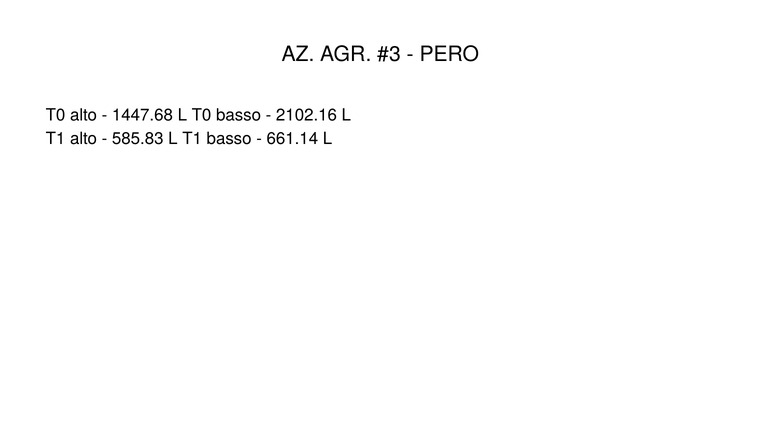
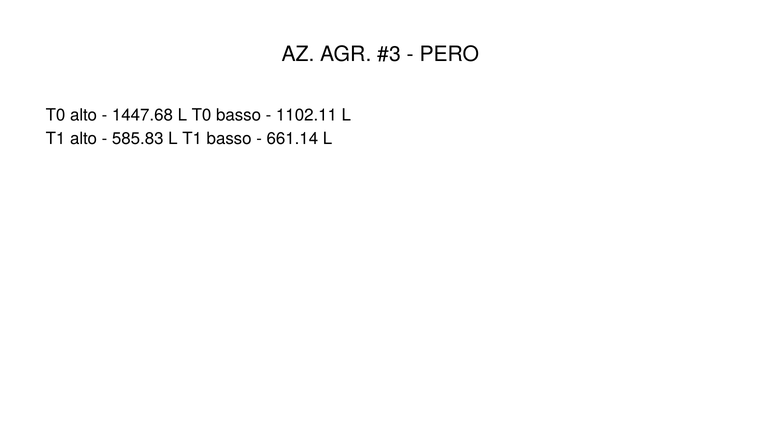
2102.16: 2102.16 -> 1102.11 (306, 115)
